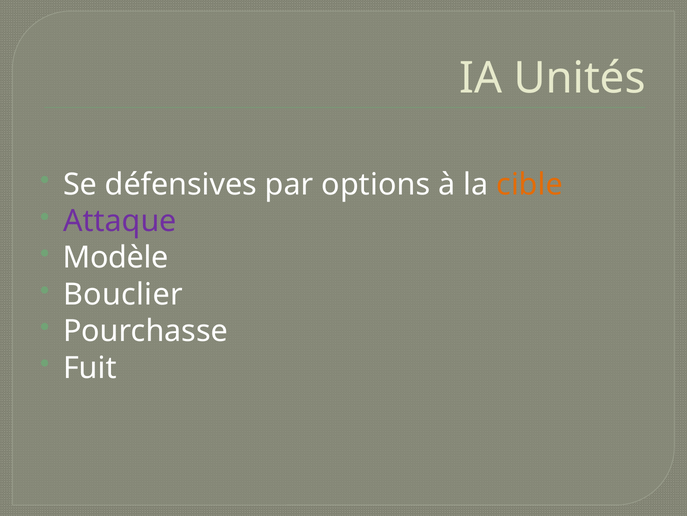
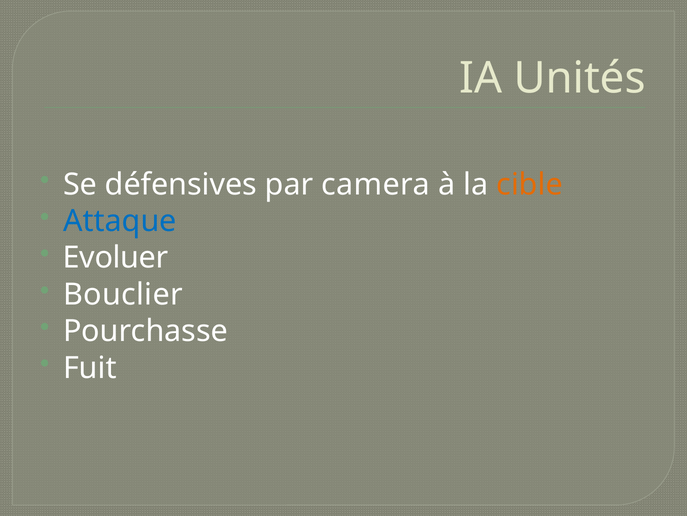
options: options -> camera (376, 184)
Attaque colour: purple -> blue (120, 221)
Modèle: Modèle -> Evoluer (116, 257)
